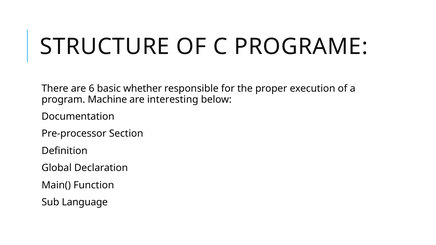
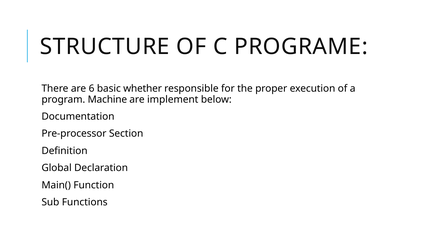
interesting: interesting -> implement (173, 100)
Language: Language -> Functions (85, 202)
